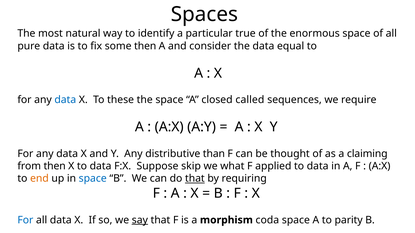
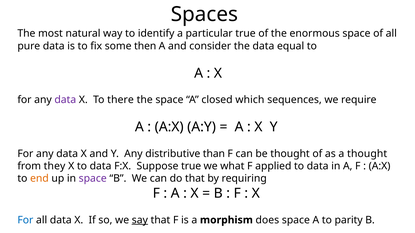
data colour: blue -> purple (65, 100)
these: these -> there (121, 100)
called: called -> which (250, 100)
a claiming: claiming -> thought (367, 154)
from then: then -> they (55, 166)
Suppose skip: skip -> true (191, 166)
space colour: blue -> purple (93, 179)
that underline: present -> none (195, 179)
coda: coda -> does (267, 220)
